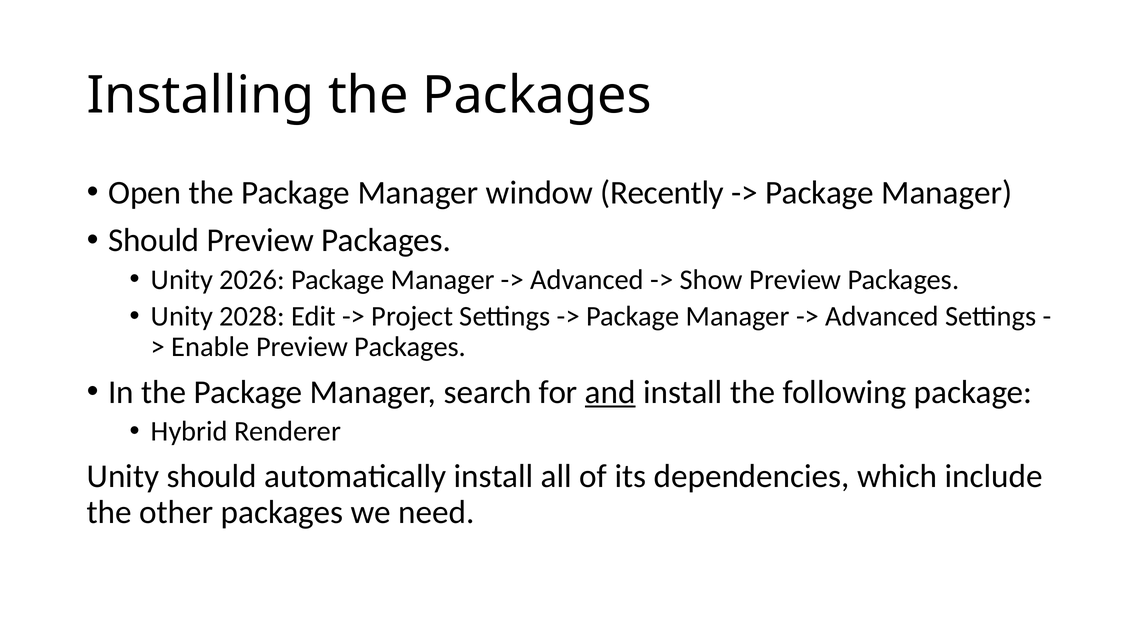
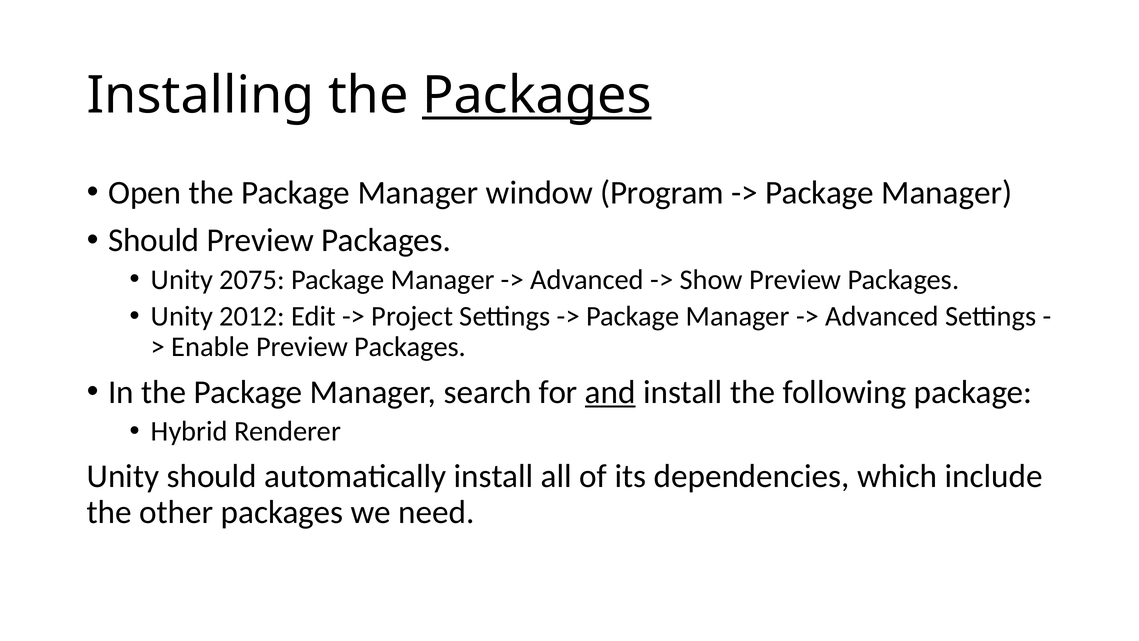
Packages underline: none -> present (537, 96)
Recently: Recently -> Program (662, 193)
2026: 2026 -> 2075 (252, 279)
2028: 2028 -> 2012 (252, 316)
